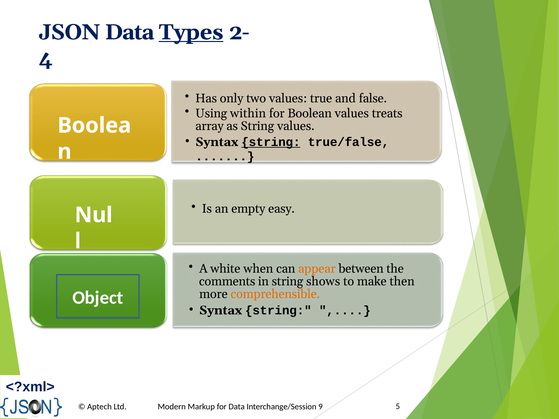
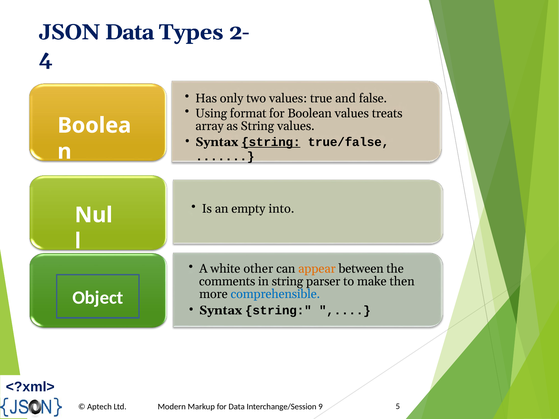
Types underline: present -> none (191, 32)
within: within -> format (248, 114)
easy: easy -> into (281, 209)
when: when -> other (258, 269)
shows: shows -> parser (323, 282)
comprehensible colour: orange -> blue (275, 294)
